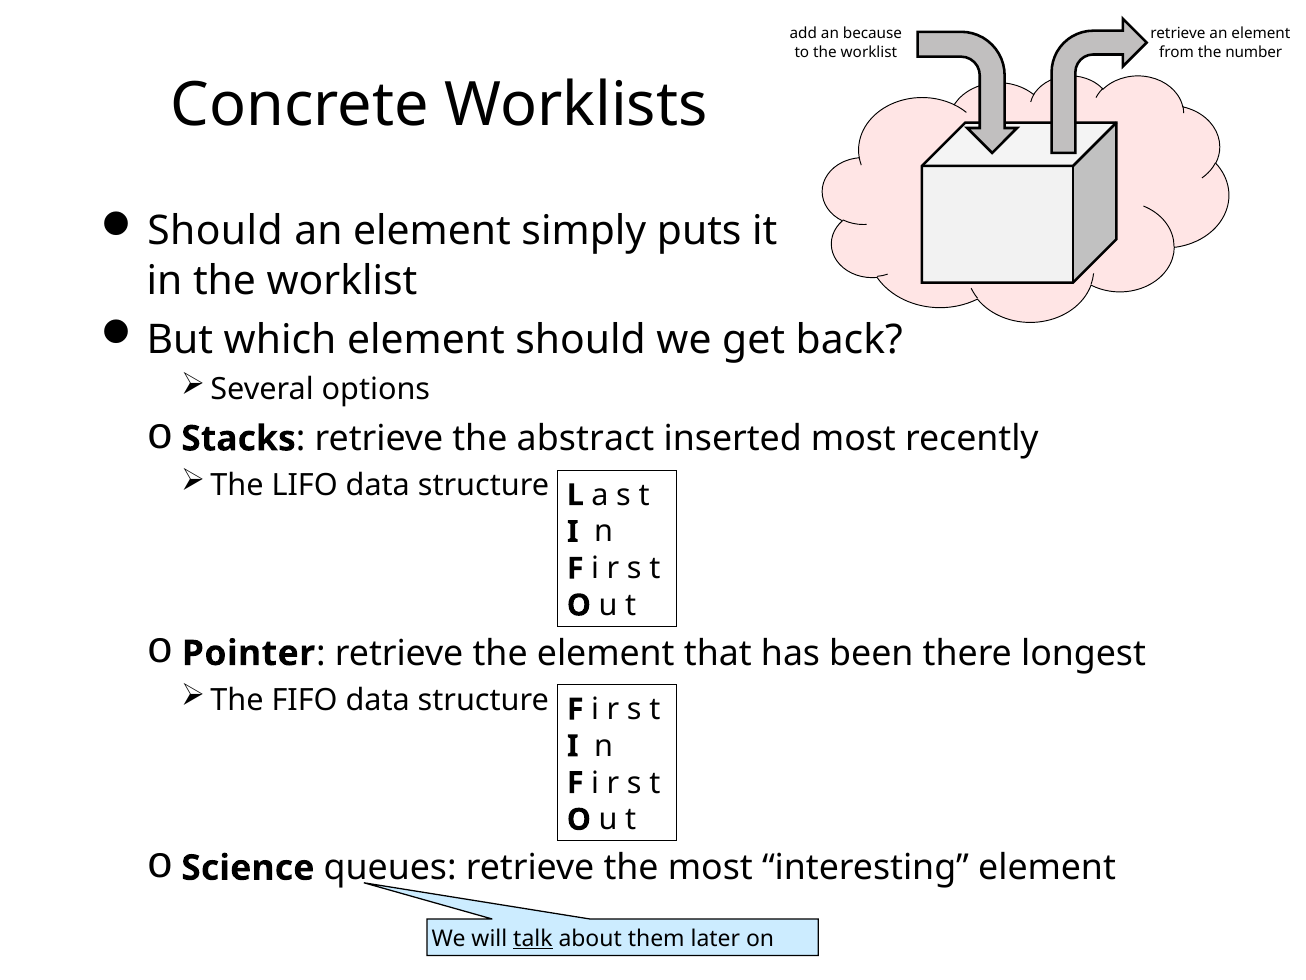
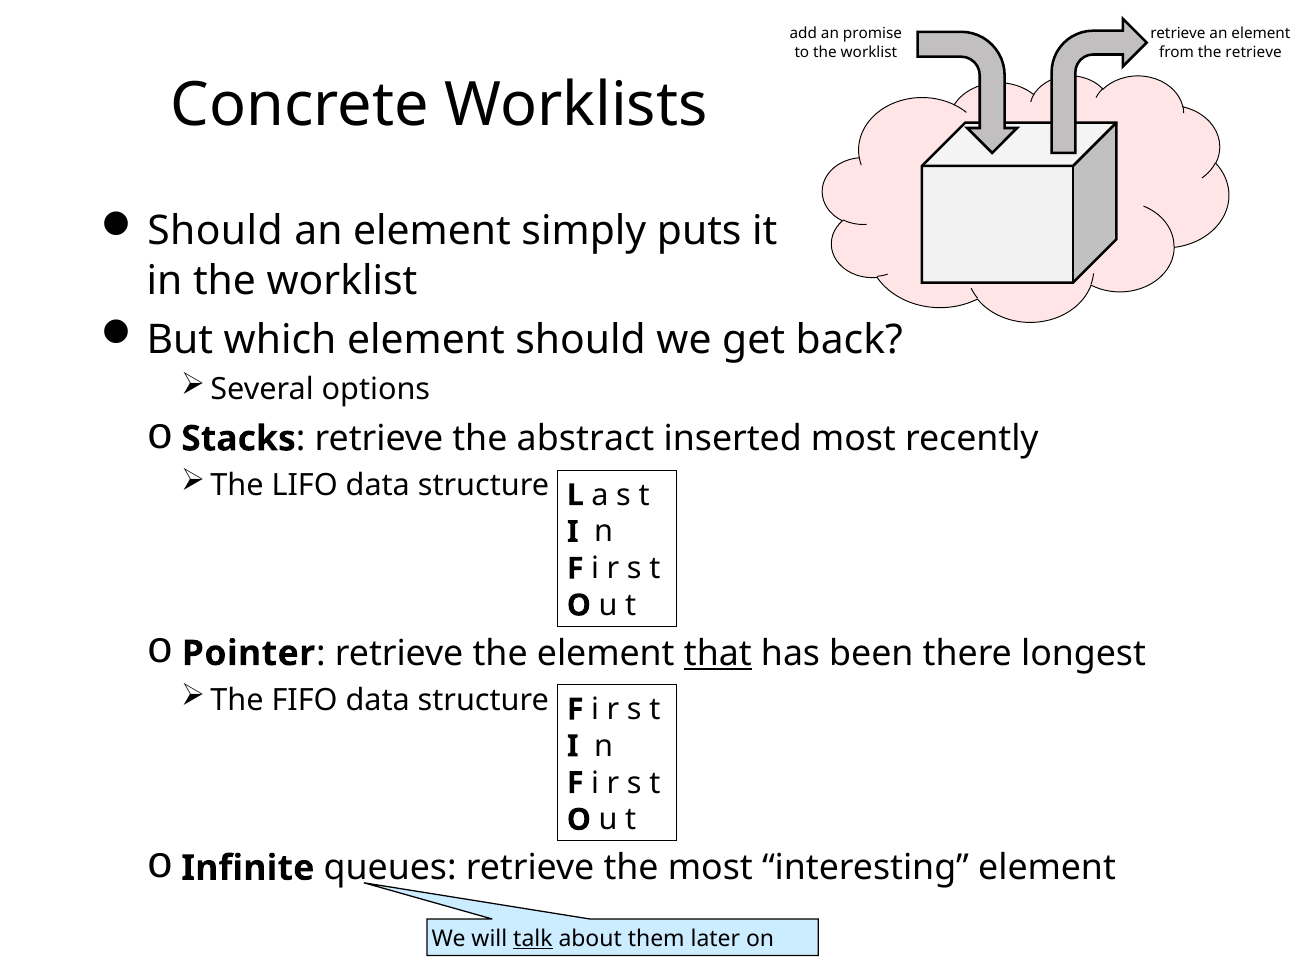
because: because -> promise (873, 34)
the number: number -> retrieve (1254, 52)
that underline: none -> present (718, 653)
Science: Science -> Infinite (248, 868)
